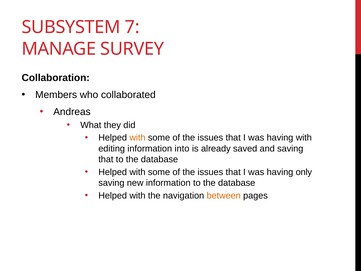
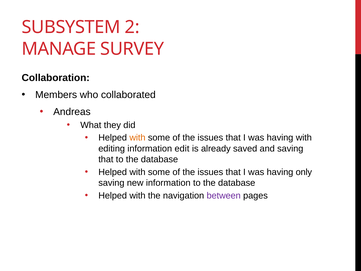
7: 7 -> 2 (132, 27)
into: into -> edit (182, 148)
between colour: orange -> purple (224, 195)
